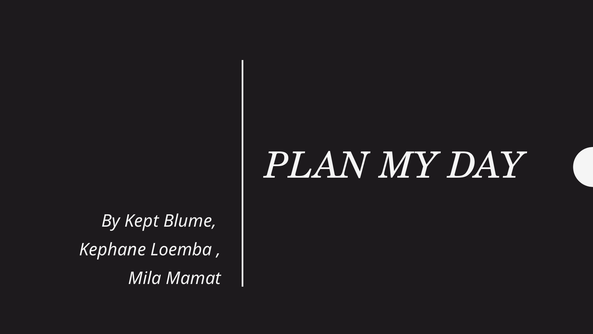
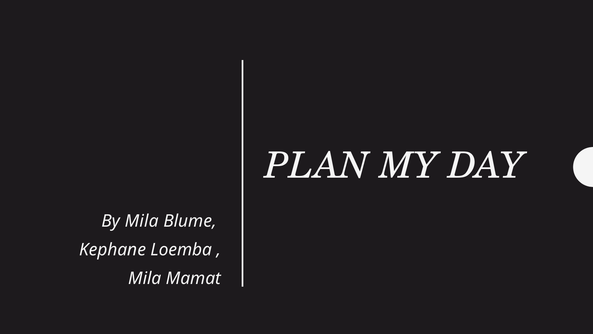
By Kept: Kept -> Mila (142, 221)
